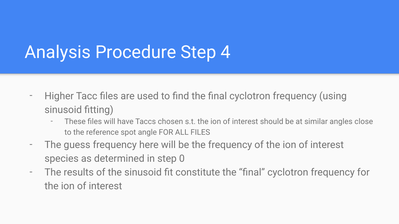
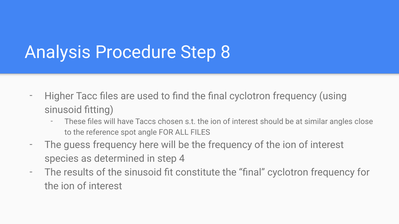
4: 4 -> 8 (226, 52)
0: 0 -> 4 (182, 159)
